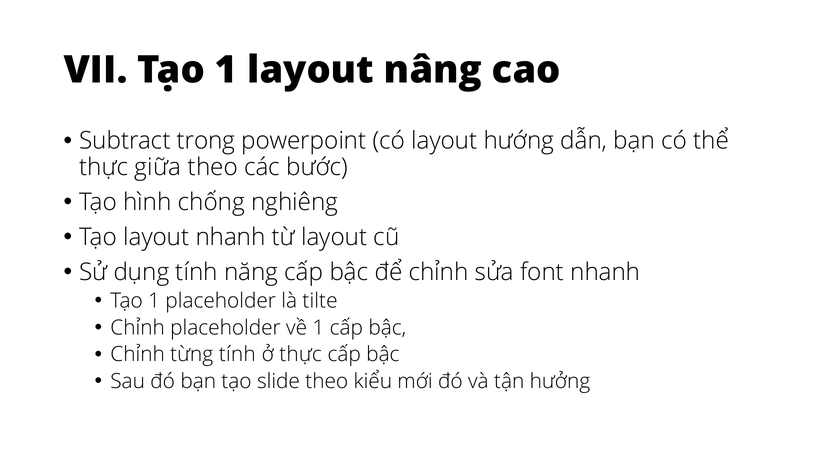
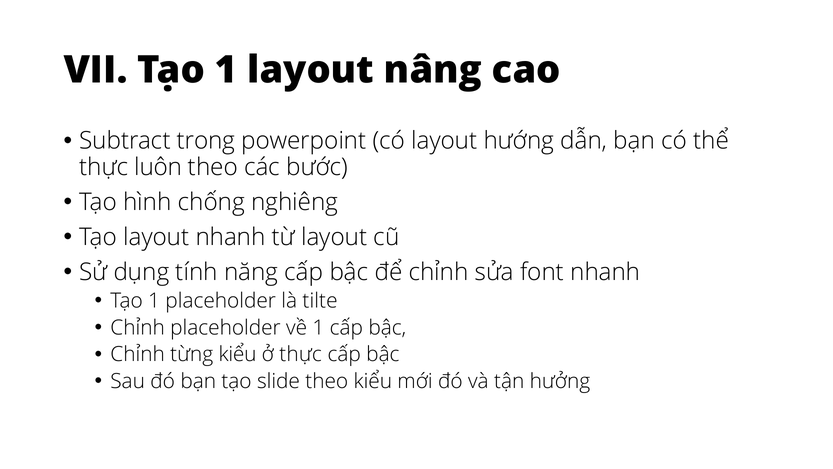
giữa: giữa -> luôn (158, 167)
từng tính: tính -> kiểu (238, 354)
